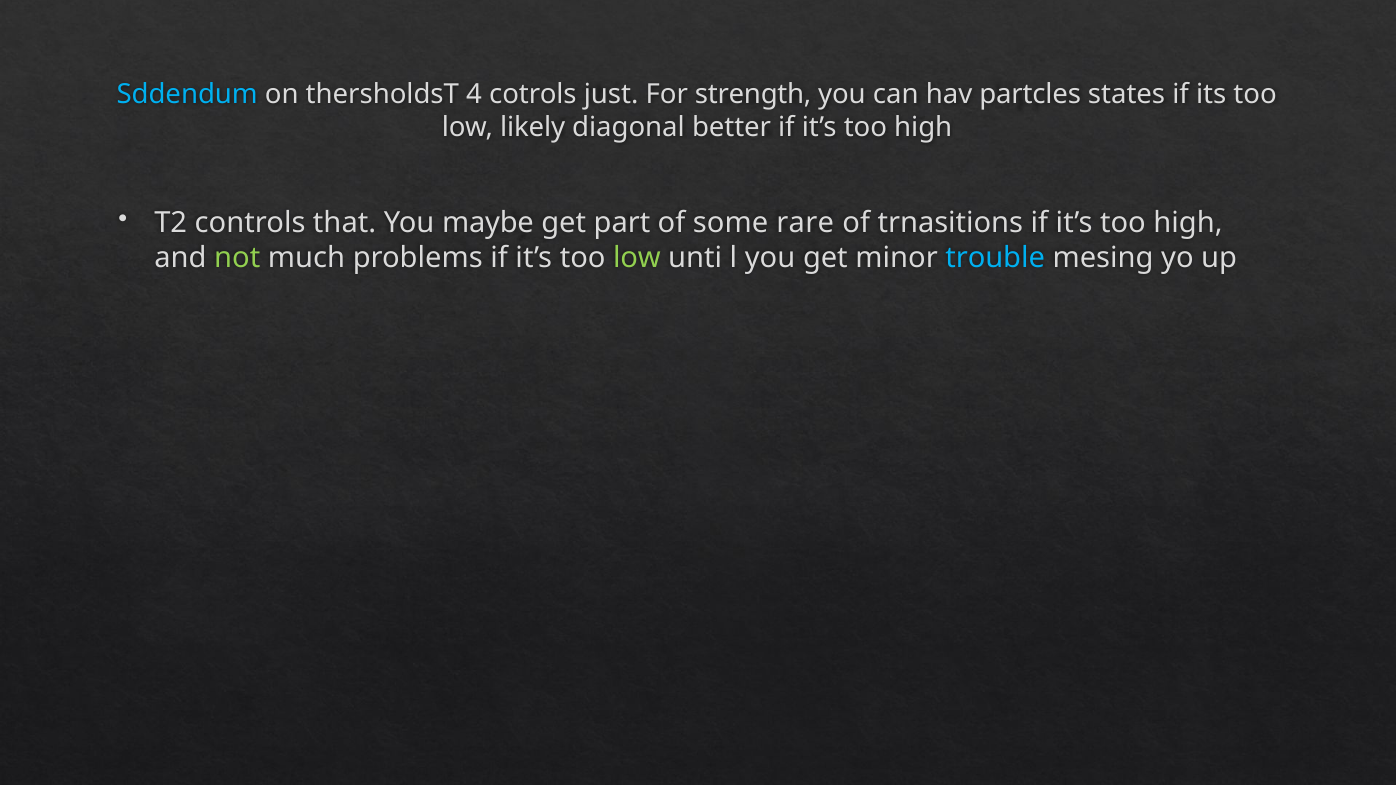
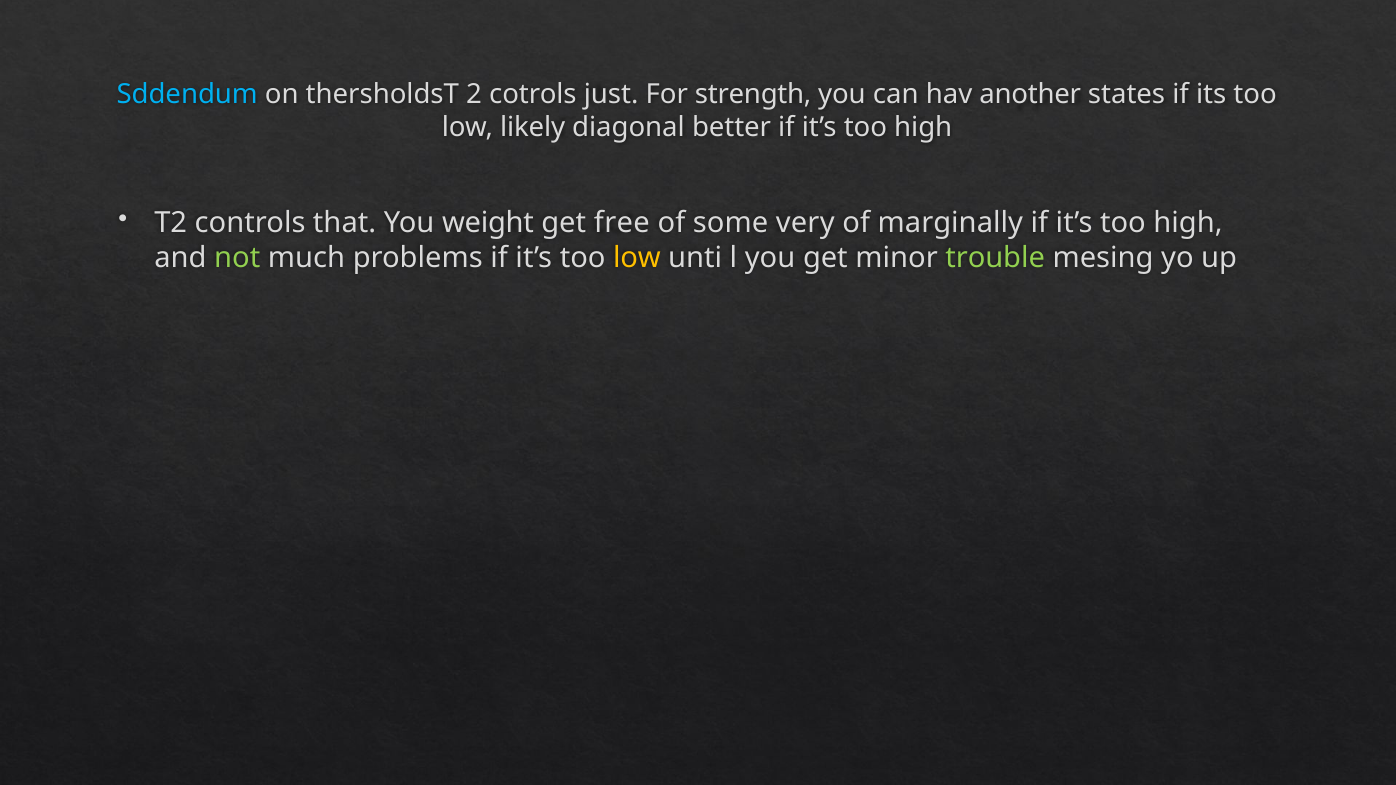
4: 4 -> 2 (474, 94)
partcles: partcles -> another (1030, 94)
maybe: maybe -> weight (488, 223)
part: part -> free (622, 223)
rare: rare -> very (805, 223)
trnasitions: trnasitions -> marginally (950, 223)
low colour: light green -> yellow (637, 258)
trouble colour: light blue -> light green (995, 258)
